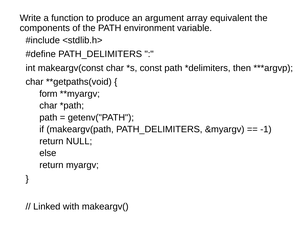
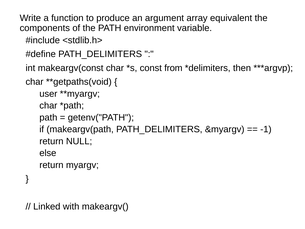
const path: path -> from (173, 68)
form: form -> user (48, 94)
